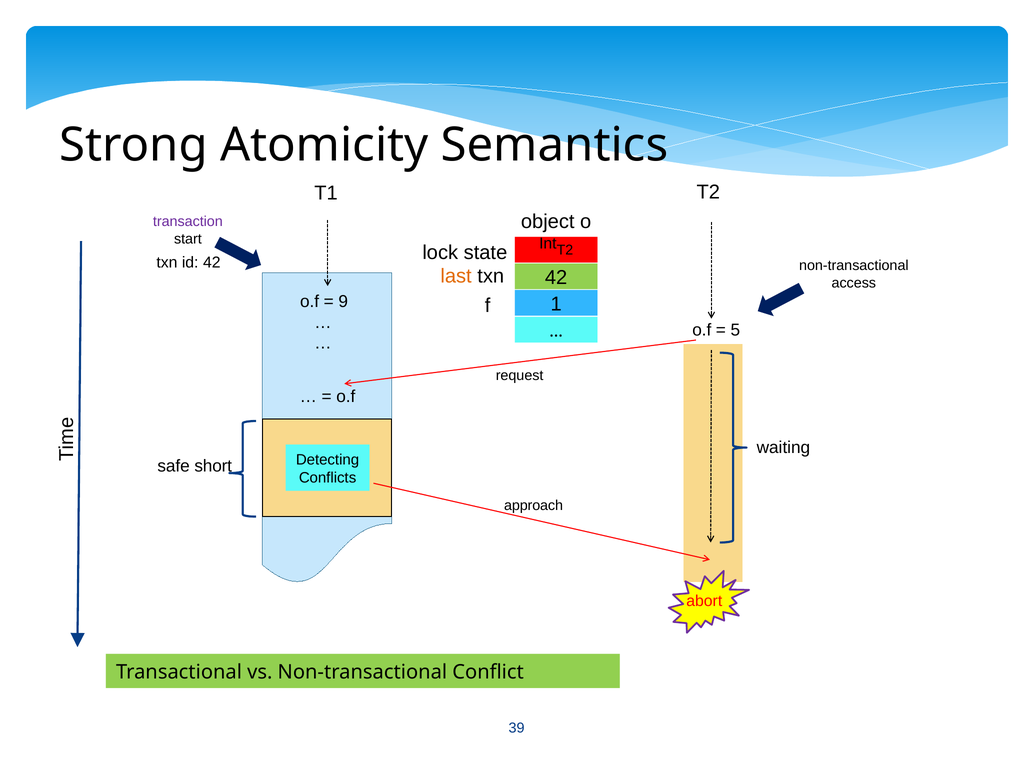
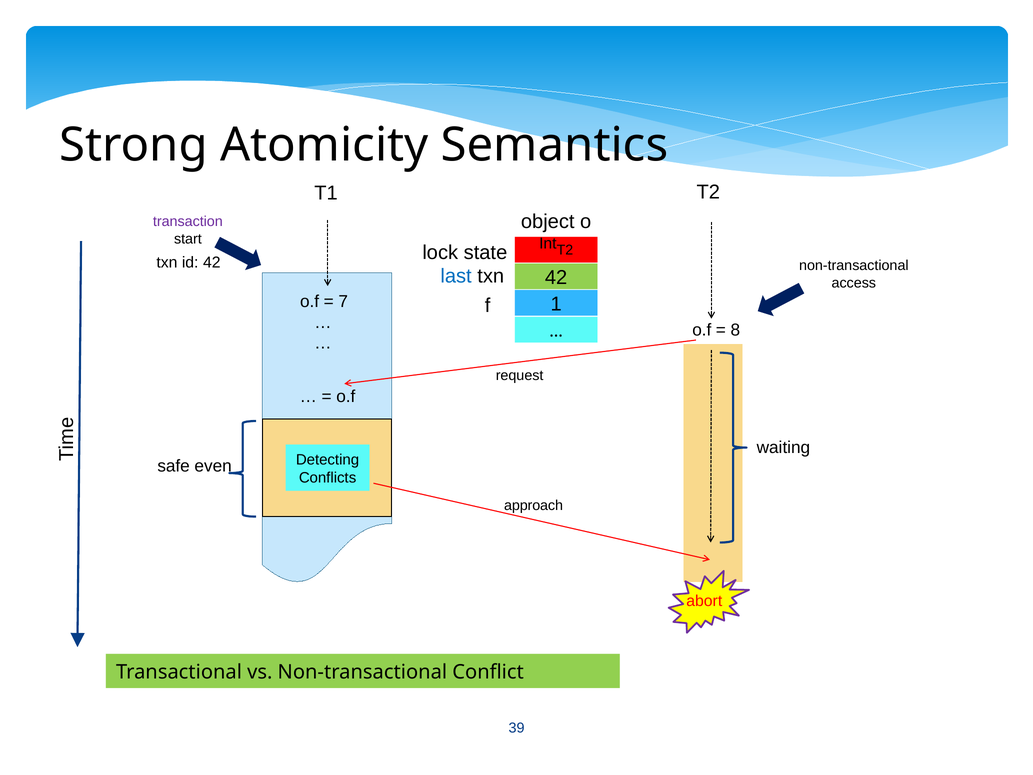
last colour: orange -> blue (456, 276)
9: 9 -> 7 (343, 302)
5: 5 -> 8 (735, 330)
short: short -> even (213, 466)
